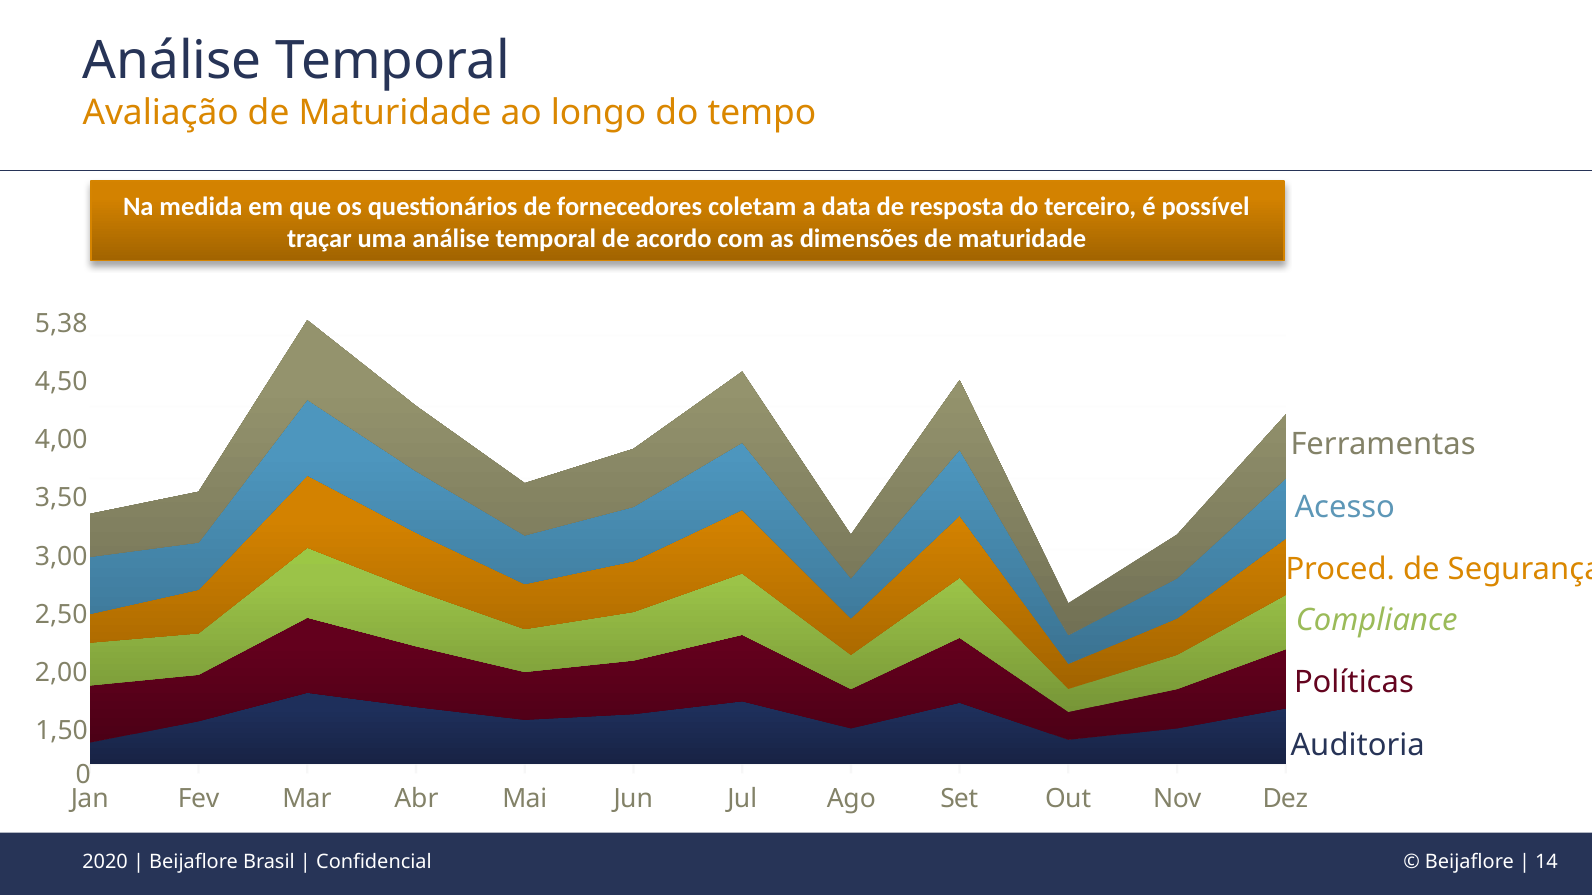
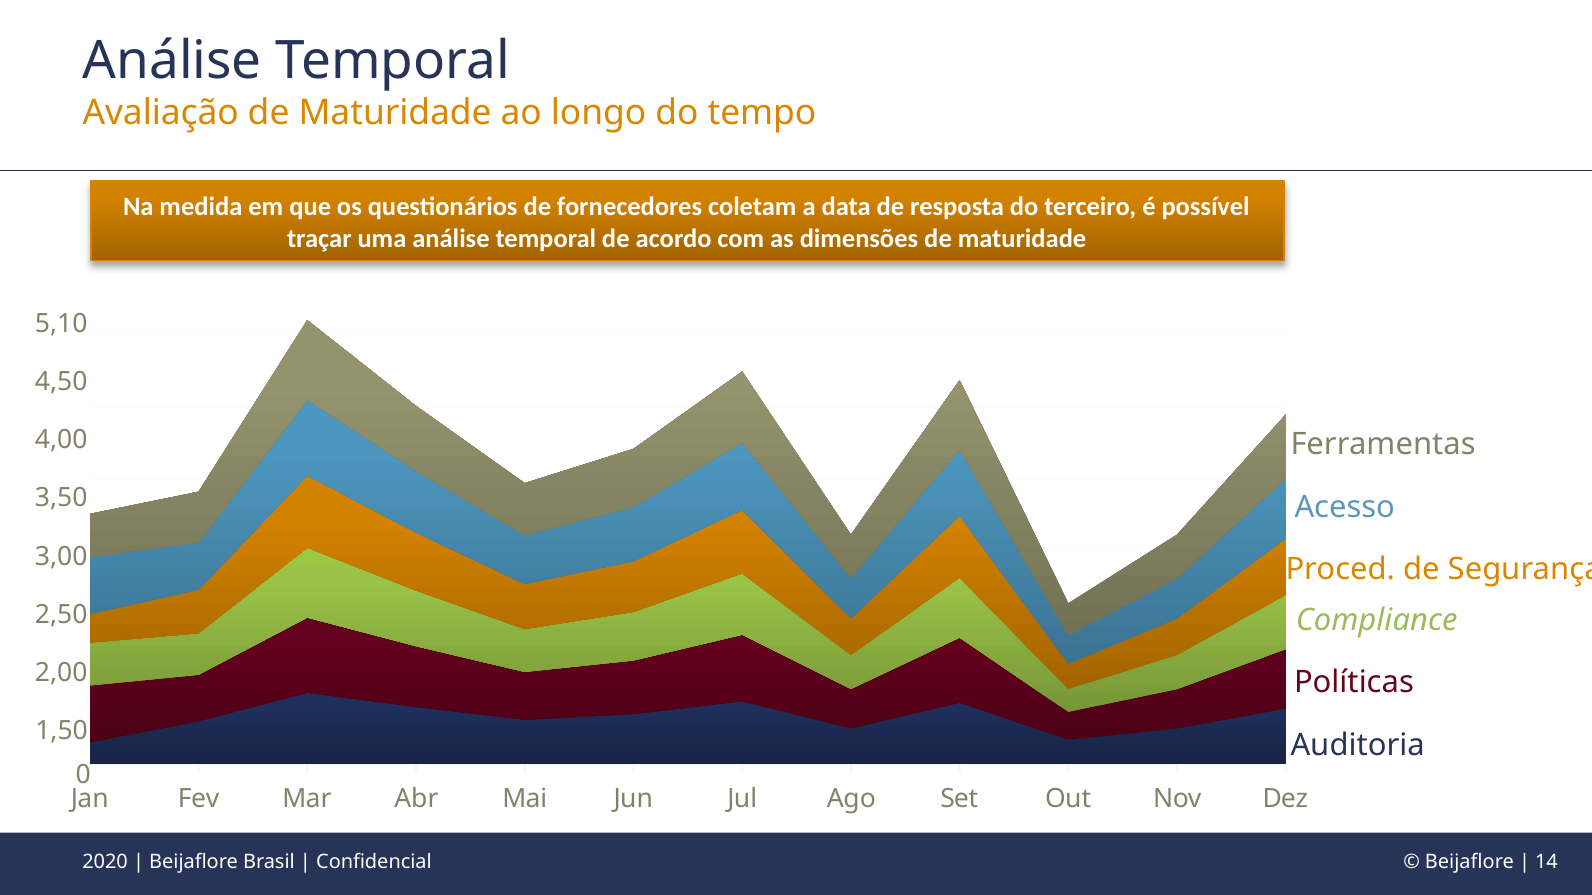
5,38: 5,38 -> 5,10 (61, 324)
